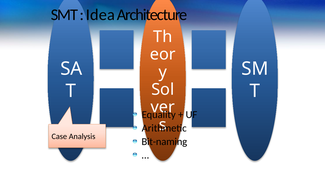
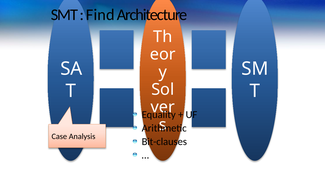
Idea: Idea -> Find (100, 15)
Bit-naming: Bit-naming -> Bit-clauses (164, 141)
